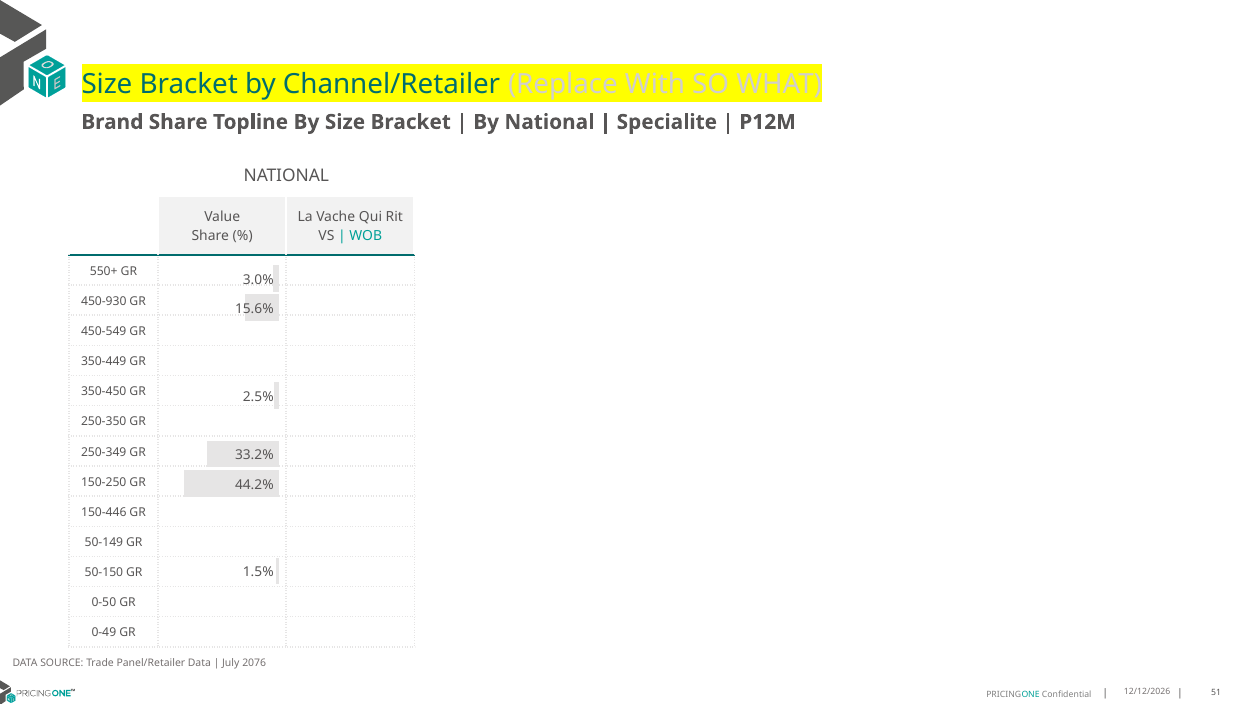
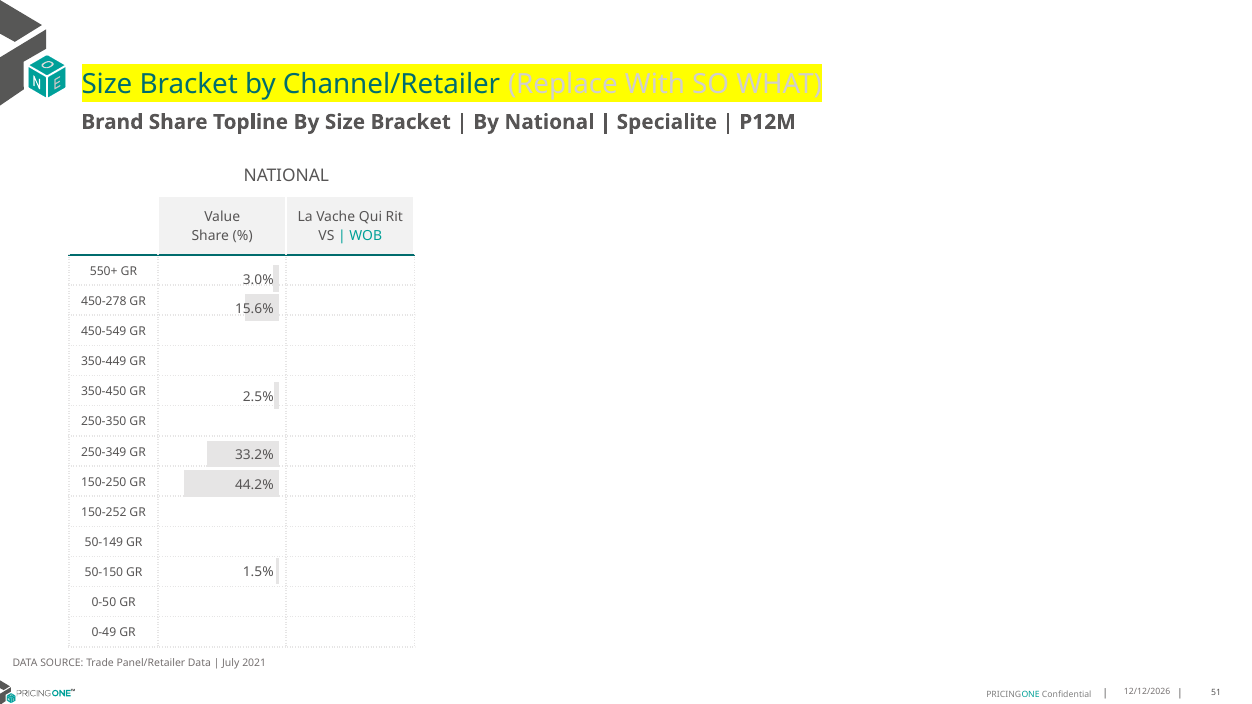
450-930: 450-930 -> 450-278 (104, 301)
150-446: 150-446 -> 150-252 (104, 513)
2076: 2076 -> 2021 (254, 663)
